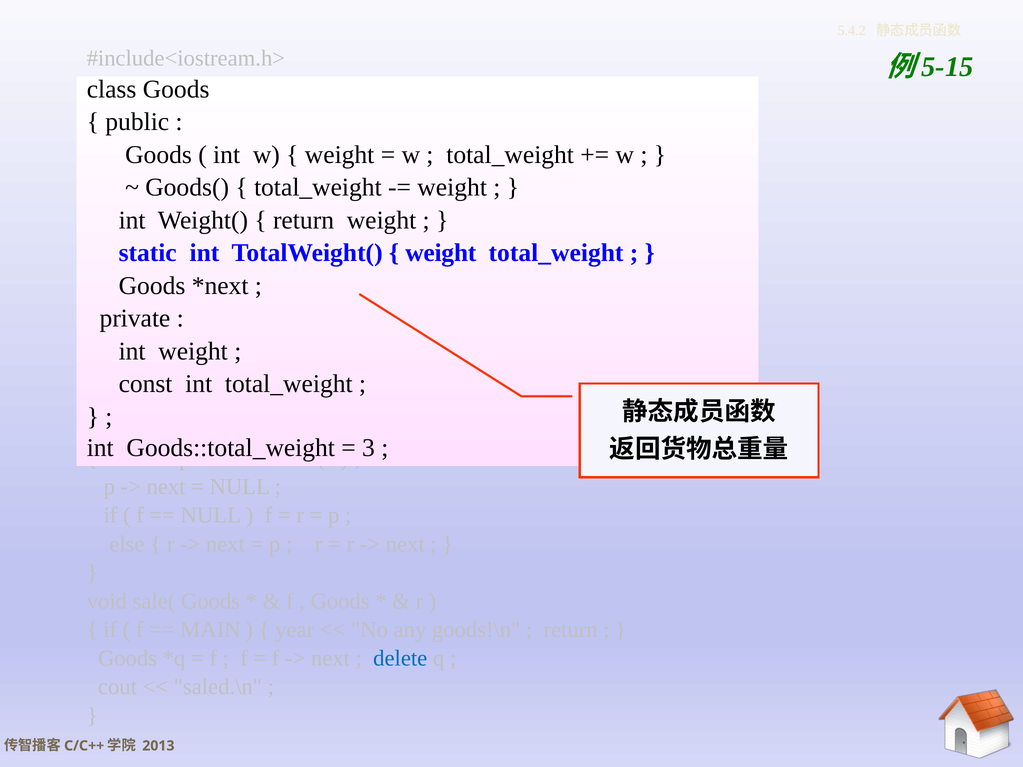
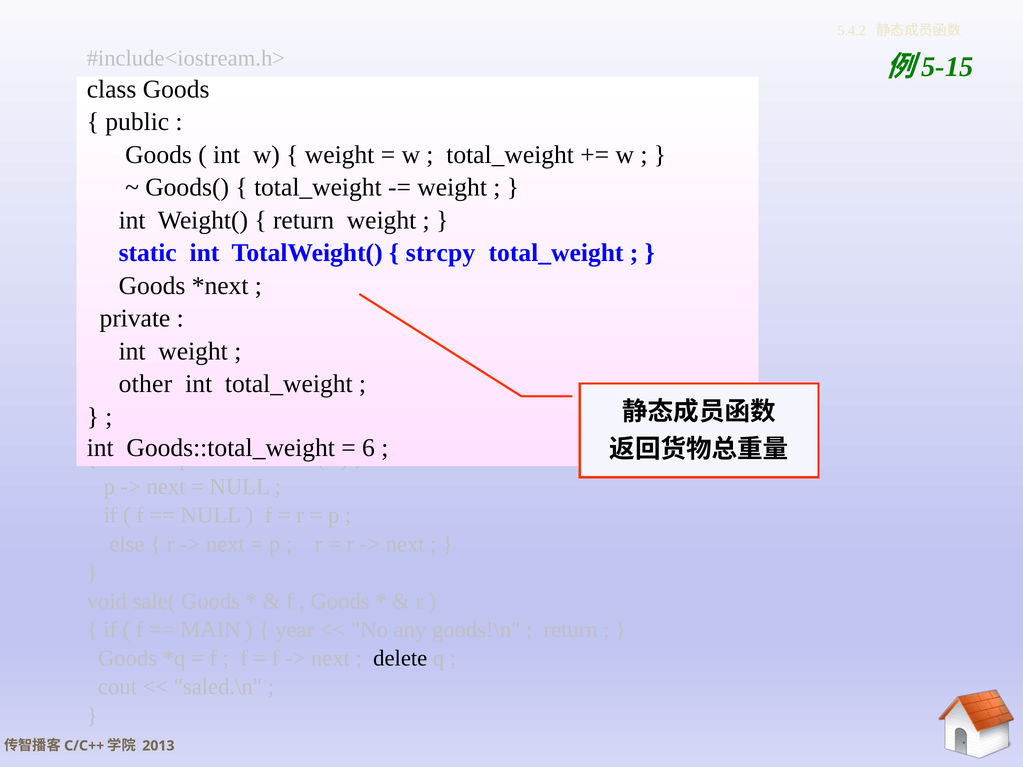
weight: weight -> strcpy (441, 253)
const: const -> other (145, 384)
3: 3 -> 6 (368, 448)
delete colour: blue -> black (400, 659)
